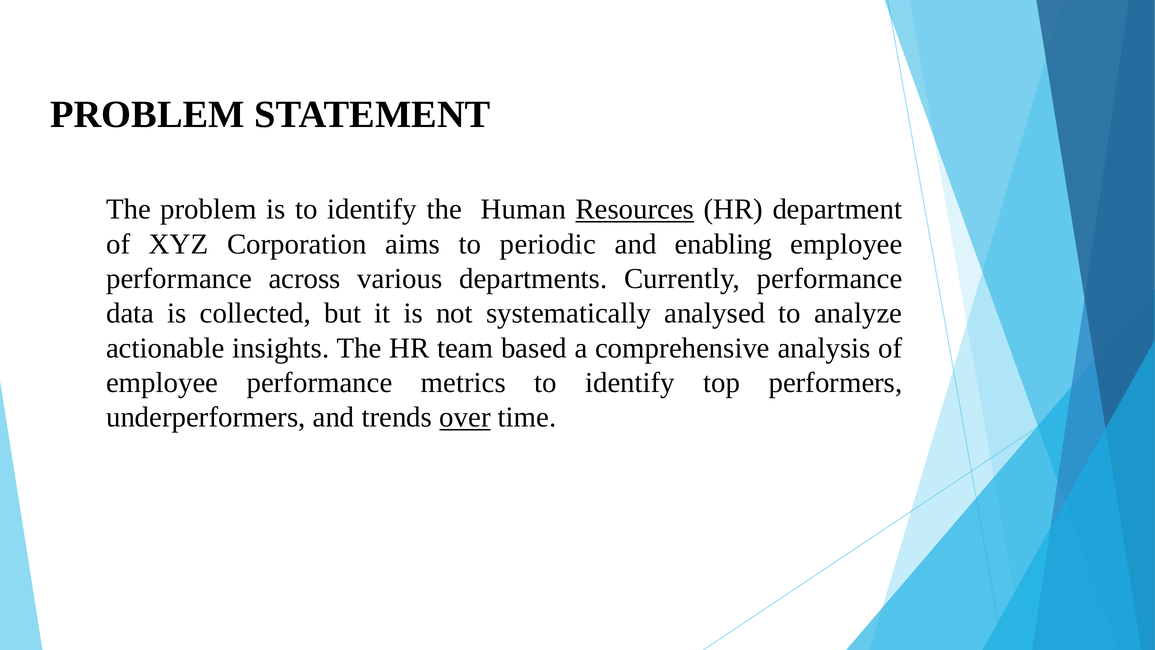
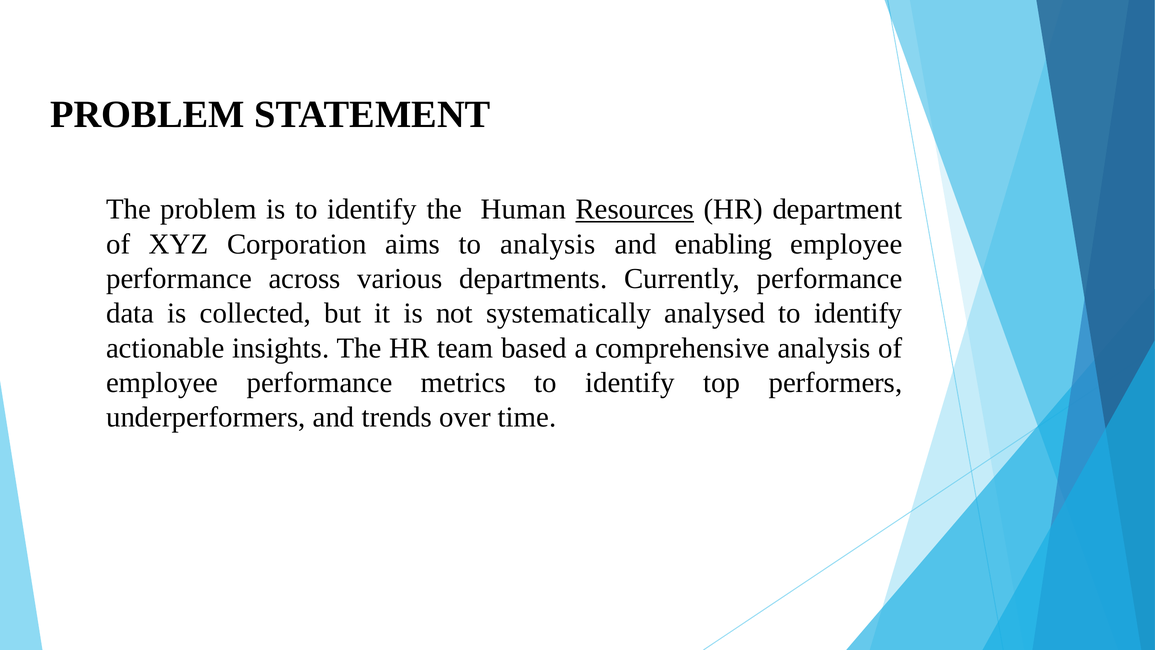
to periodic: periodic -> analysis (548, 244)
analysed to analyze: analyze -> identify (858, 313)
over underline: present -> none (465, 417)
